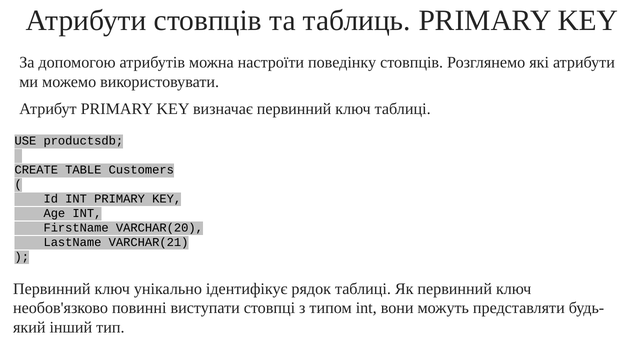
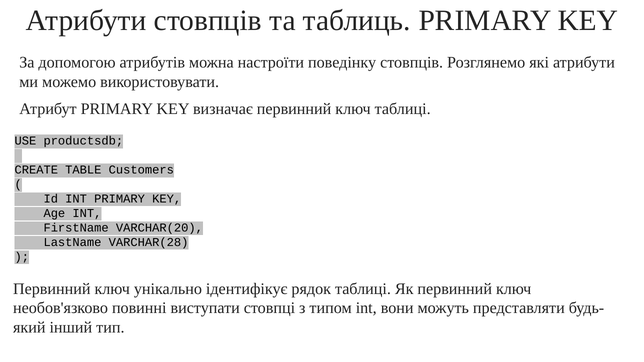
VARCHAR(21: VARCHAR(21 -> VARCHAR(28 (149, 242)
